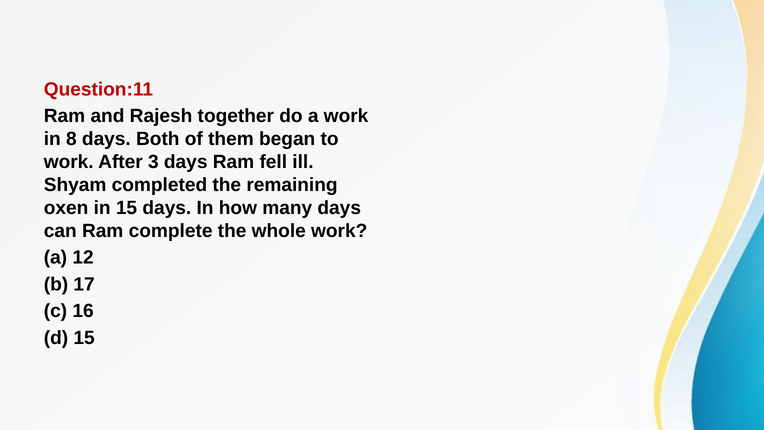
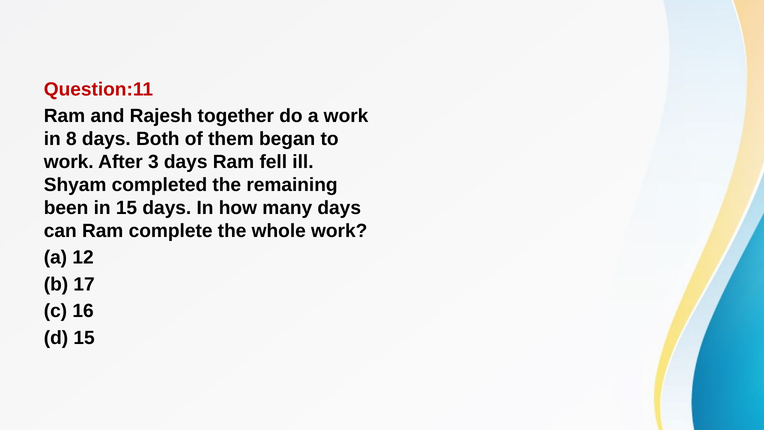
oxen: oxen -> been (66, 208)
